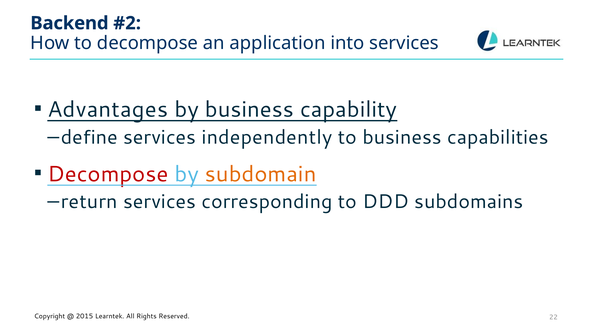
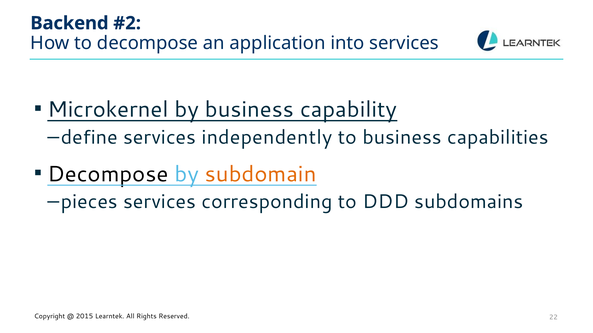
Advantages: Advantages -> Microkernel (108, 110)
Decompose colour: red -> black (108, 174)
return: return -> pieces (89, 202)
